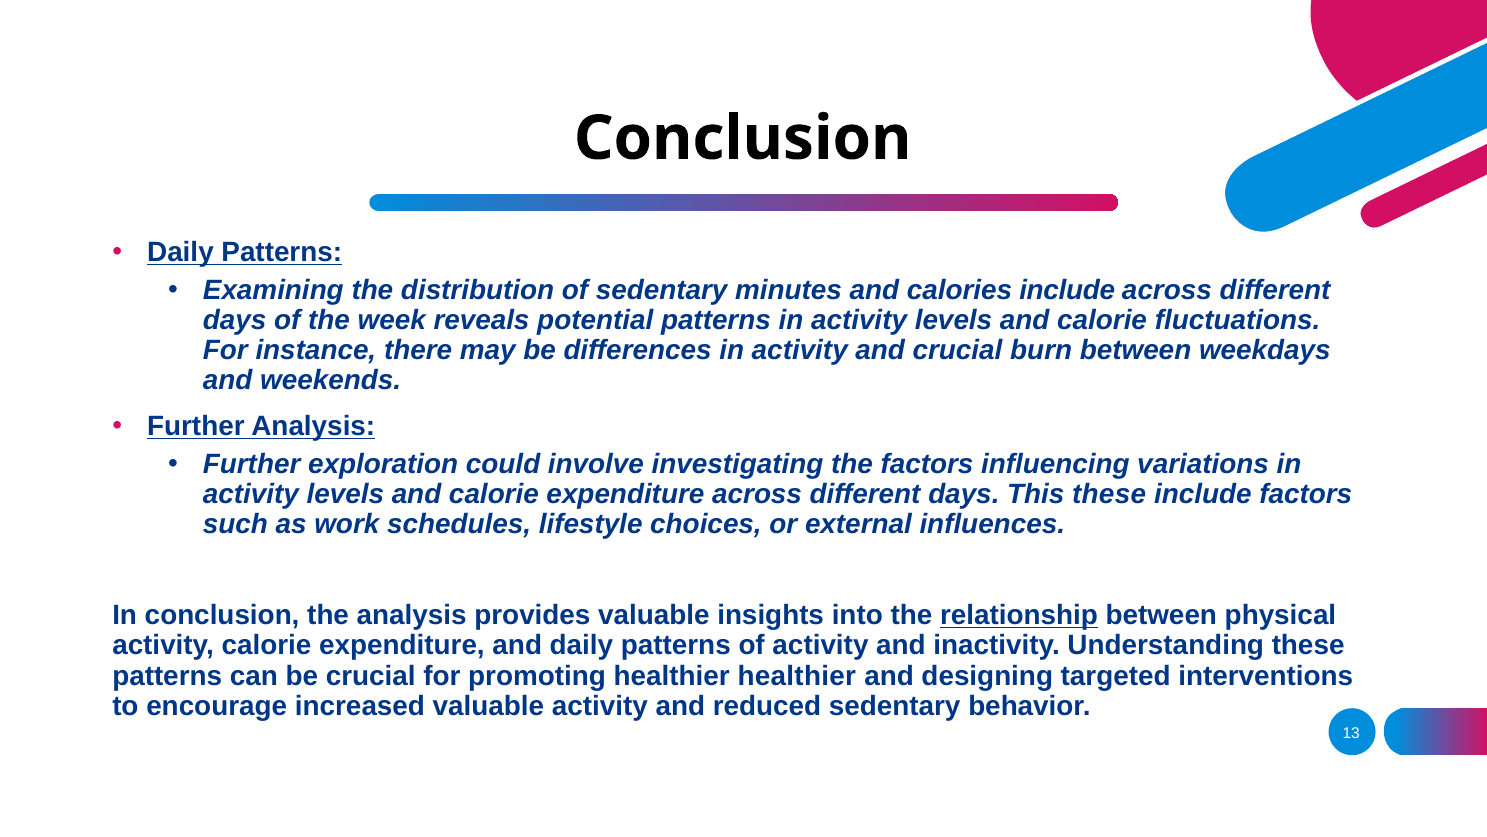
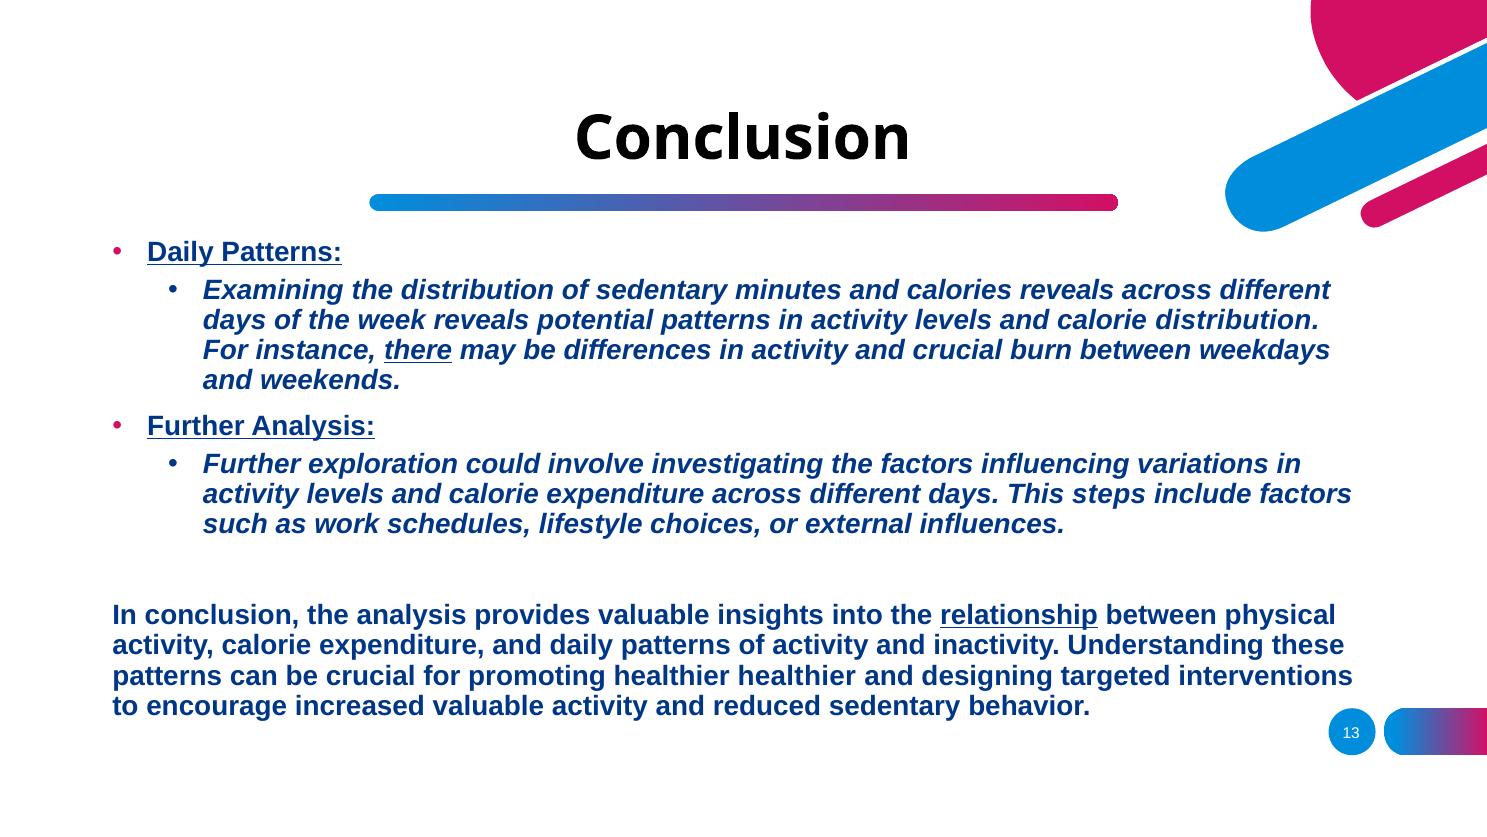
calories include: include -> reveals (1067, 290)
calorie fluctuations: fluctuations -> distribution (1237, 320)
there underline: none -> present (418, 350)
This these: these -> steps (1109, 494)
